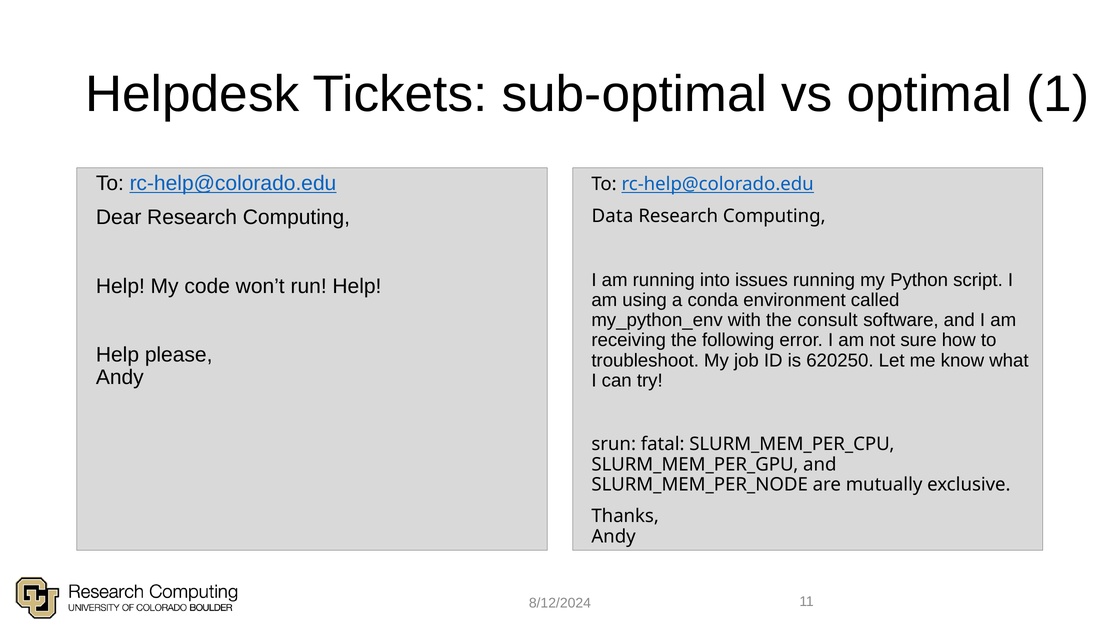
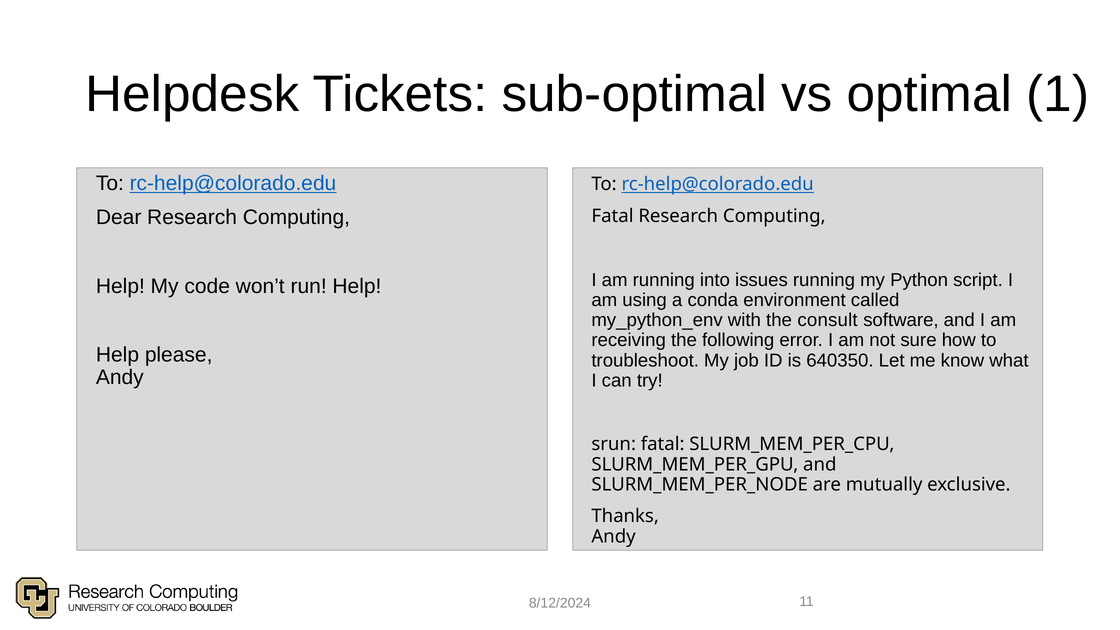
Data: Data -> Fatal (613, 216)
620250: 620250 -> 640350 (840, 360)
